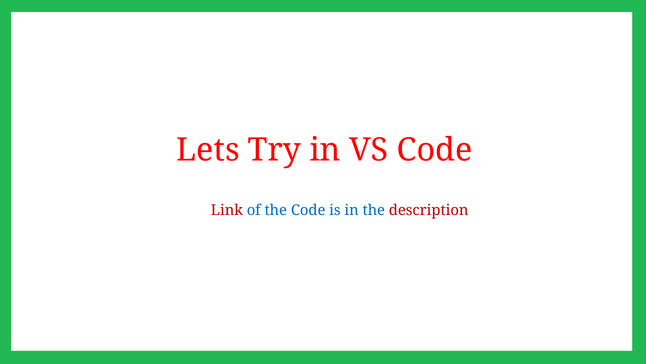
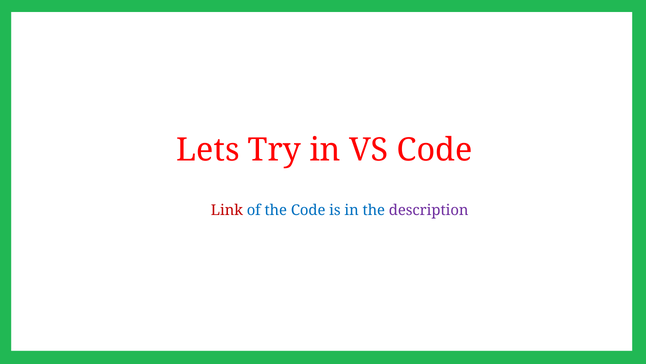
description colour: red -> purple (429, 210)
